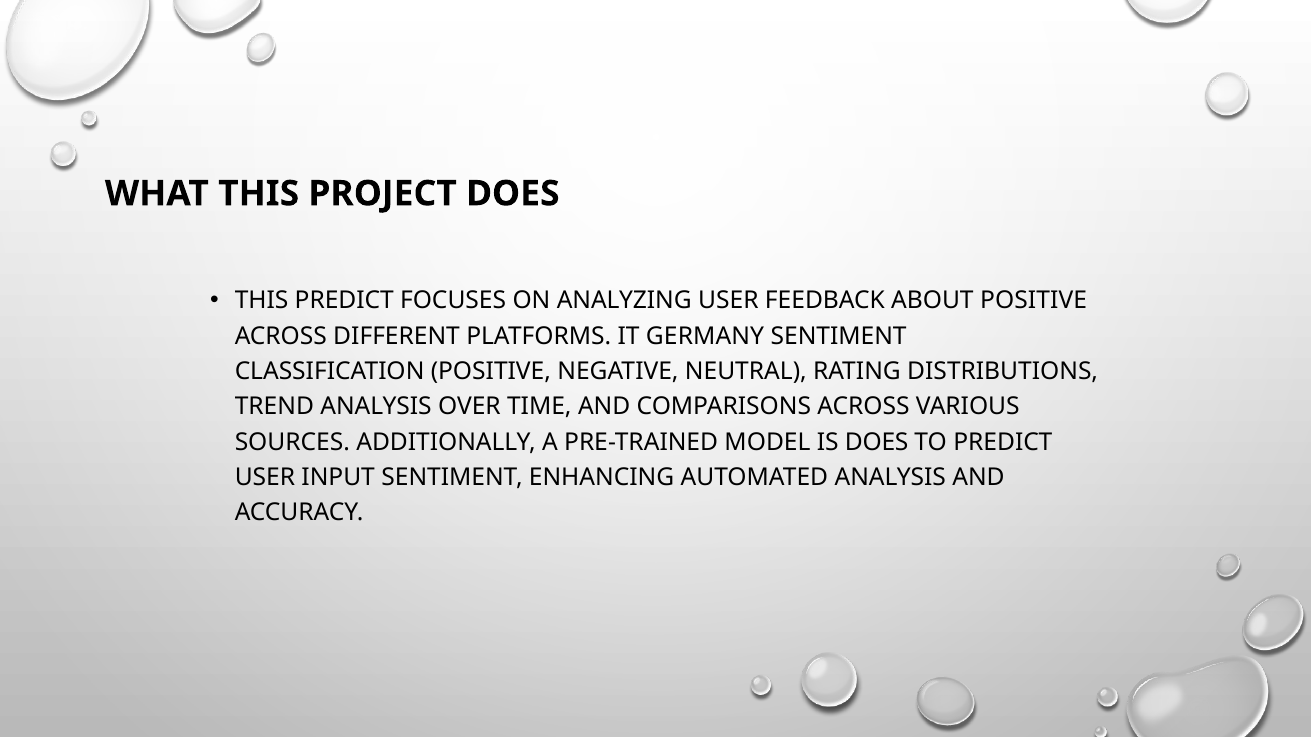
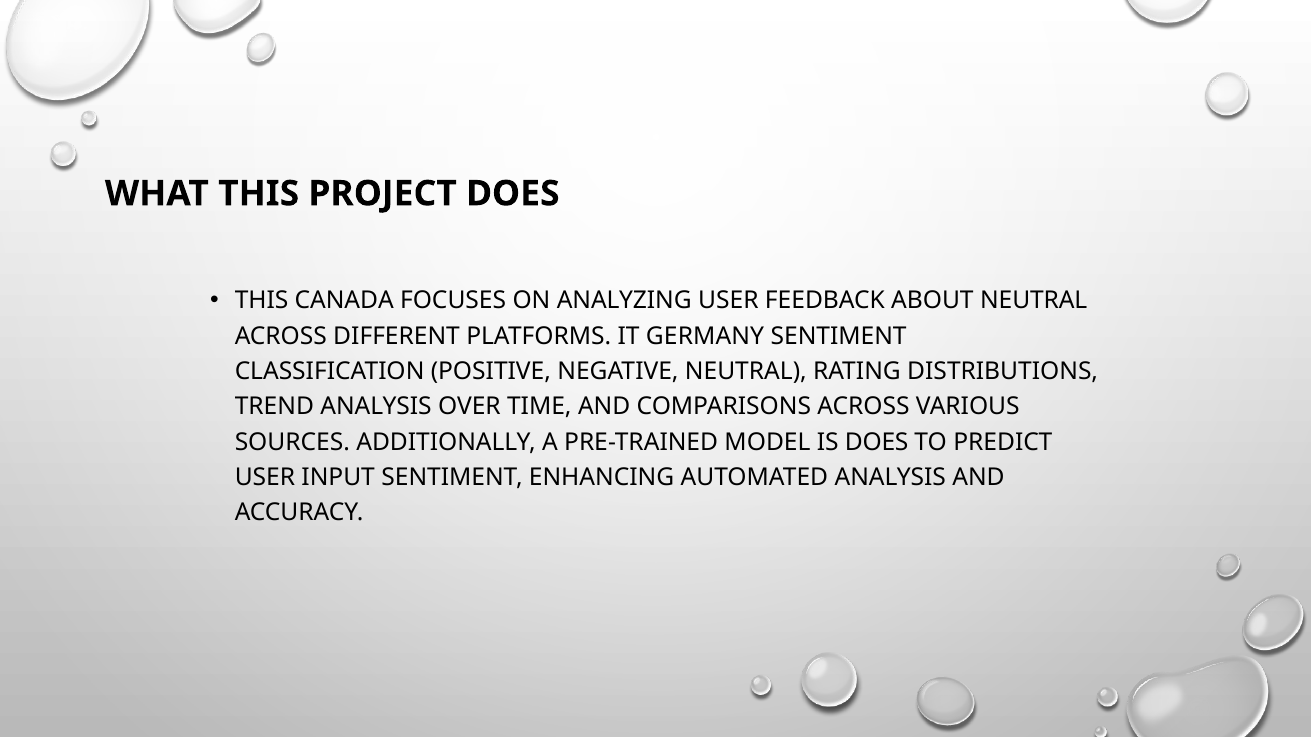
THIS PREDICT: PREDICT -> CANADA (344, 301)
ABOUT POSITIVE: POSITIVE -> NEUTRAL (1034, 301)
